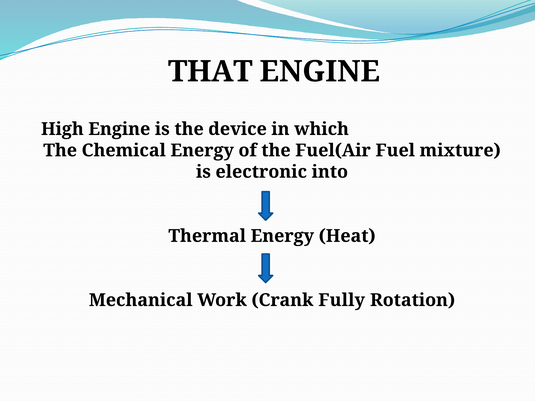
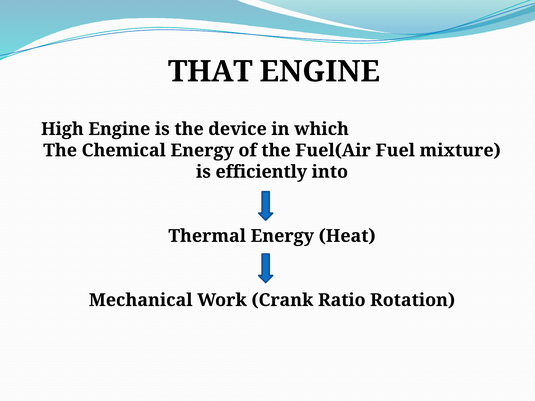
electronic: electronic -> efficiently (261, 172)
Fully: Fully -> Ratio (342, 300)
